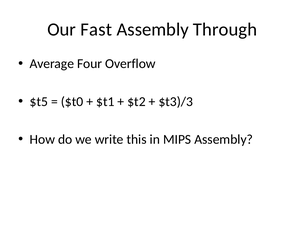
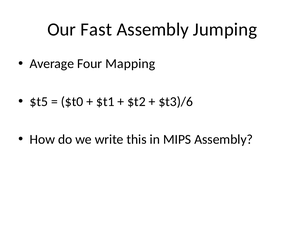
Through: Through -> Jumping (225, 30)
Overflow: Overflow -> Mapping (130, 64)
$t3)/3: $t3)/3 -> $t3)/6 (176, 102)
